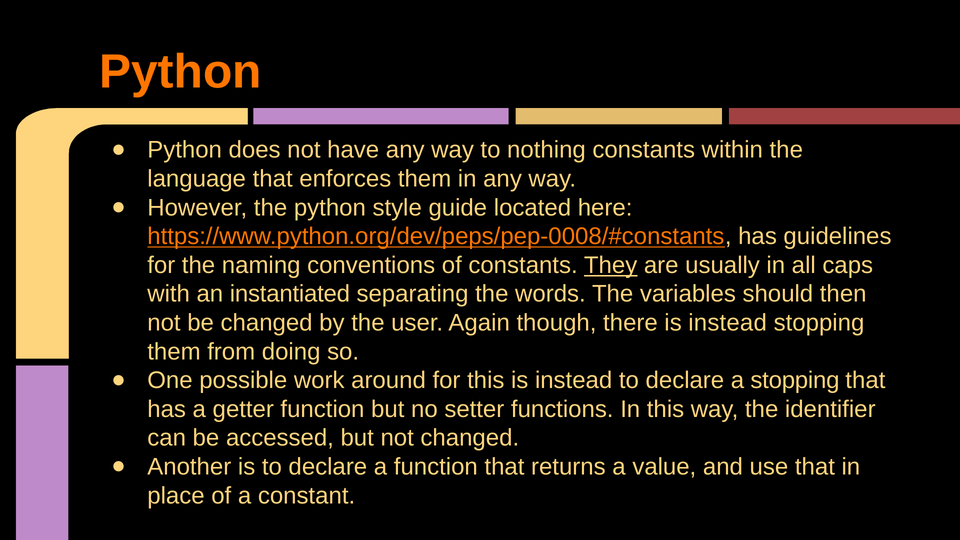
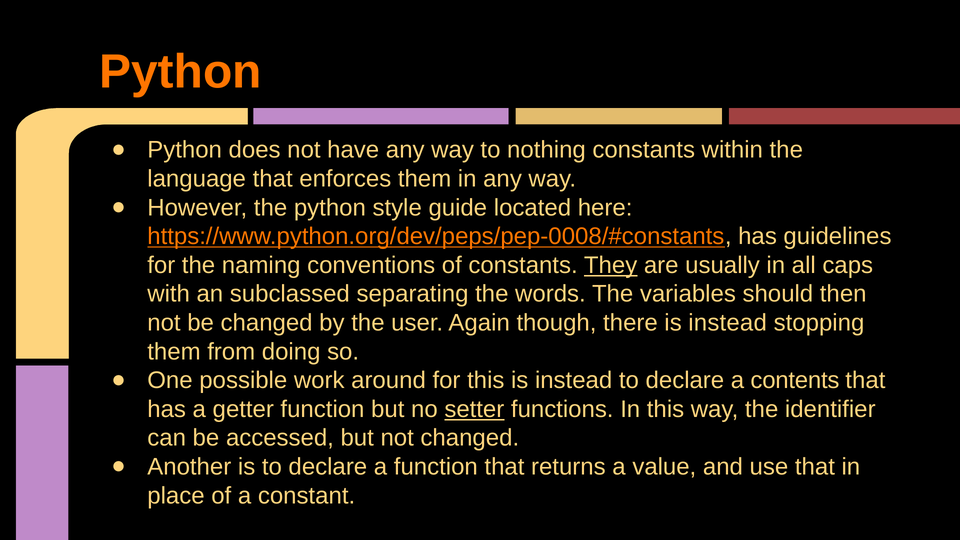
instantiated: instantiated -> subclassed (290, 294)
a stopping: stopping -> contents (795, 380)
setter underline: none -> present (474, 409)
